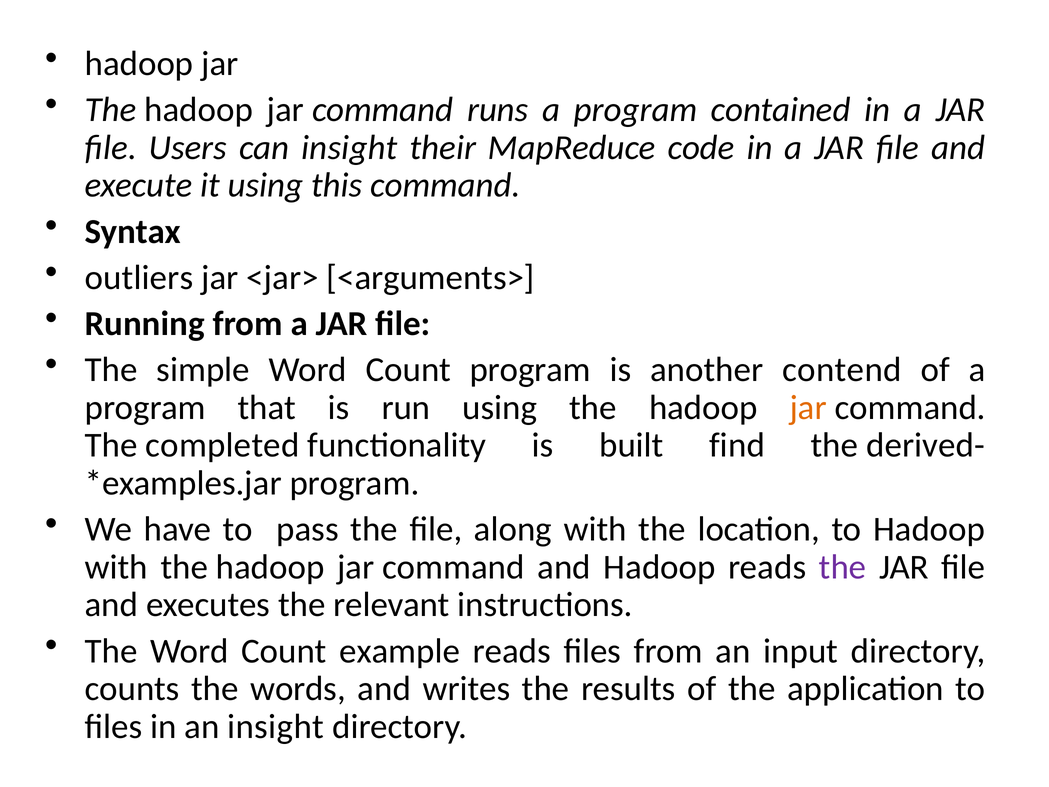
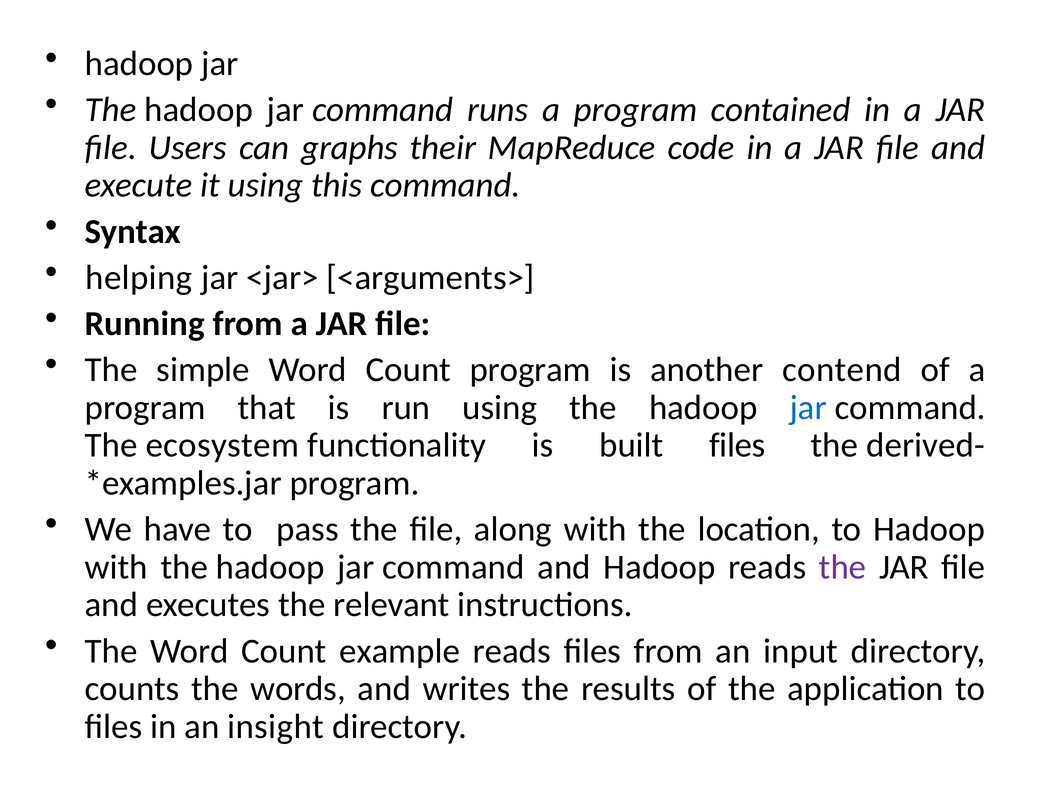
can insight: insight -> graphs (350, 148)
outliers: outliers -> helping (139, 278)
jar colour: orange -> blue (808, 408)
completed: completed -> ecosystem (222, 445)
built find: find -> files (737, 445)
